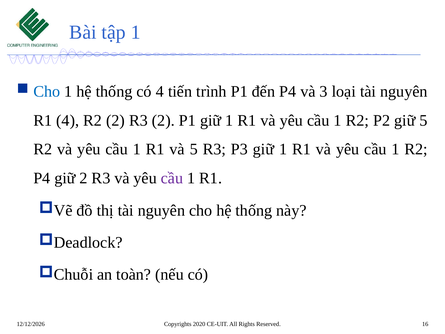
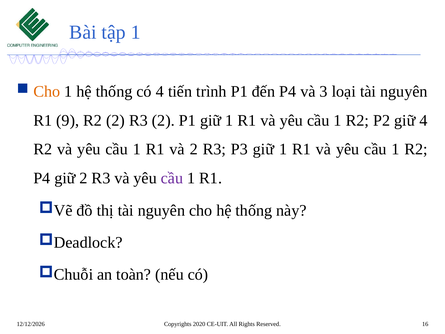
Cho colour: blue -> orange (47, 91)
R1 4: 4 -> 9 (68, 120)
giữ 5: 5 -> 4 (424, 120)
và 5: 5 -> 2 (194, 149)
